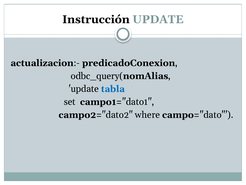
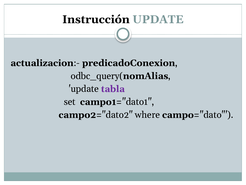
tabla colour: blue -> purple (113, 89)
